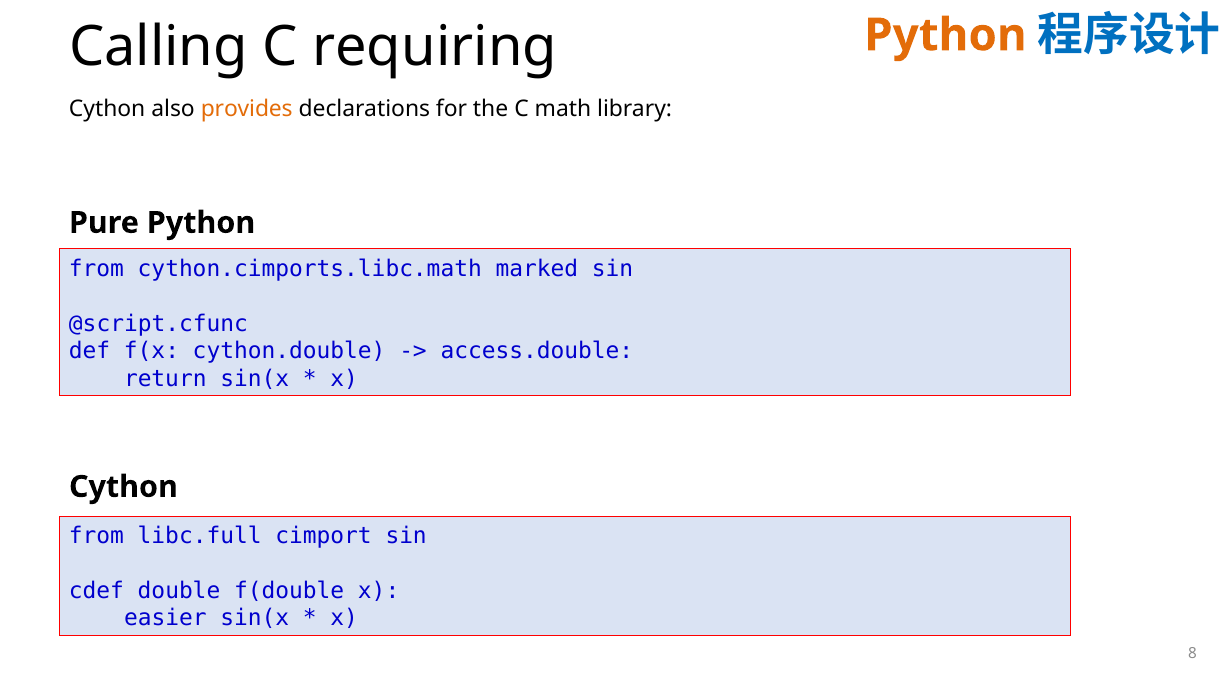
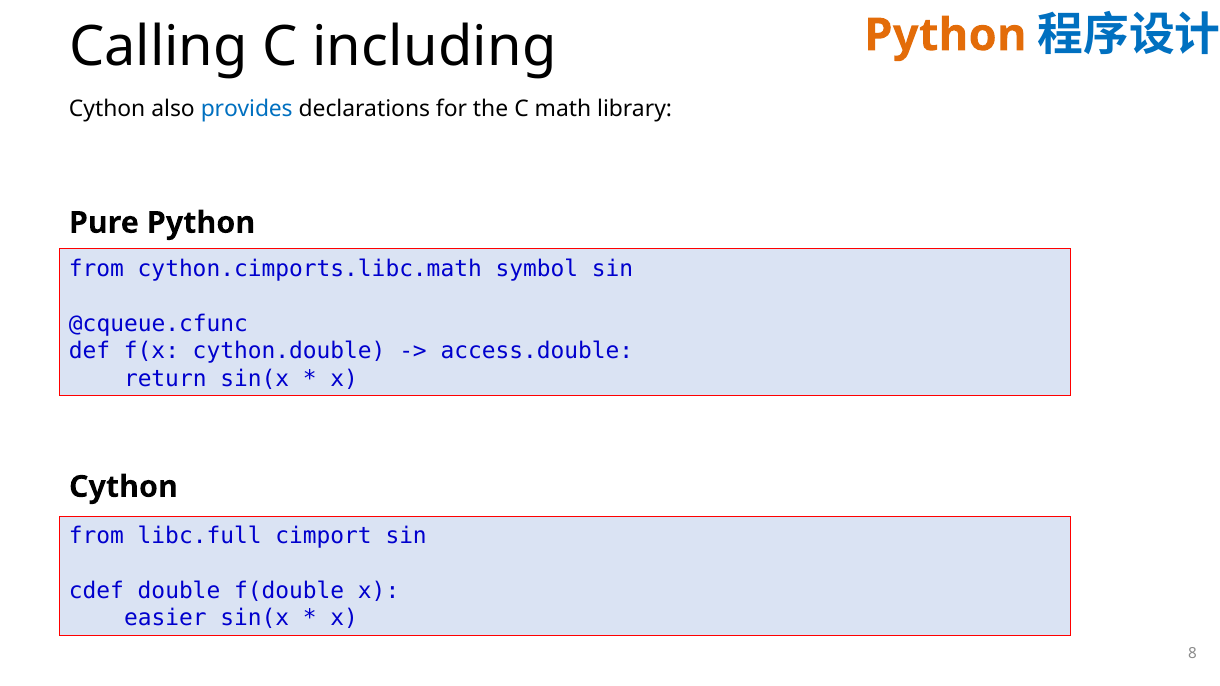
requiring: requiring -> including (435, 47)
provides colour: orange -> blue (247, 109)
marked: marked -> symbol (537, 269)
@script.cfunc: @script.cfunc -> @cqueue.cfunc (158, 324)
